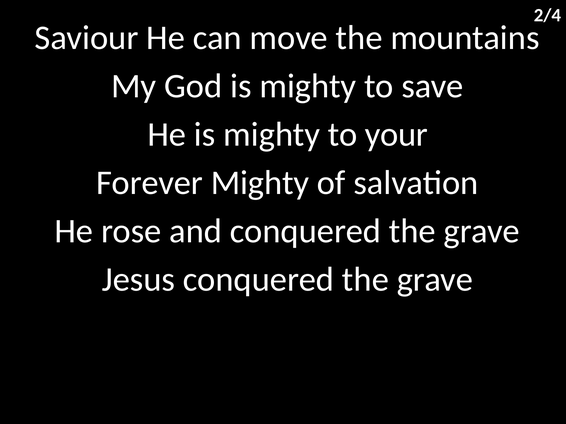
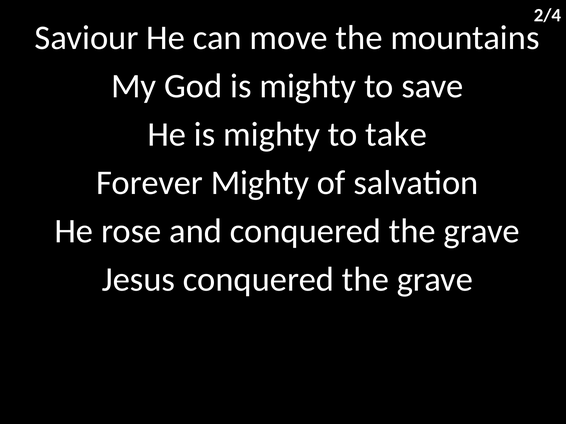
your: your -> take (396, 134)
